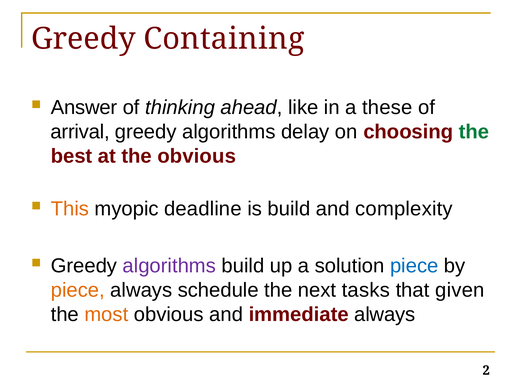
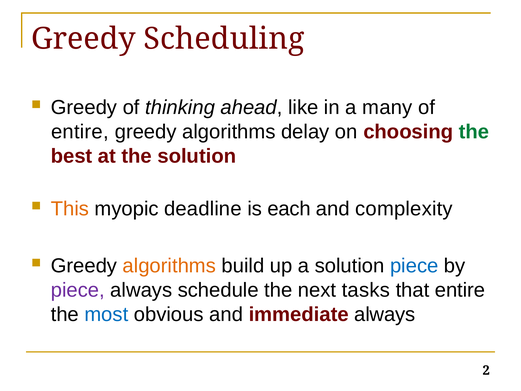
Containing: Containing -> Scheduling (224, 39)
Answer: Answer -> Greedy (84, 107)
these: these -> many (387, 107)
arrival: arrival -> entire (80, 132)
the obvious: obvious -> solution (197, 156)
is build: build -> each (289, 209)
algorithms colour: purple -> orange (169, 266)
piece colour: orange -> purple (78, 290)
that given: given -> entire (460, 290)
most colour: orange -> blue (106, 314)
